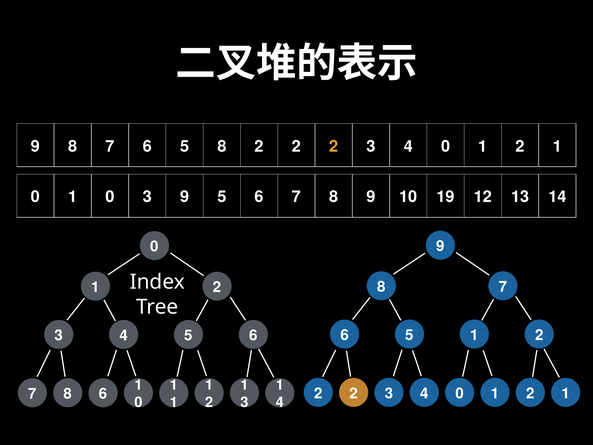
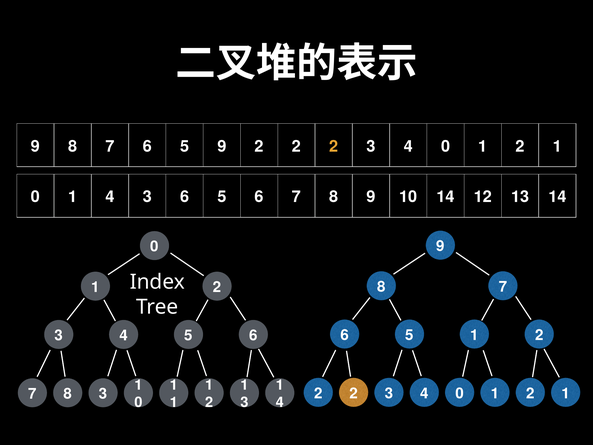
5 8: 8 -> 9 (222, 146)
0 1 0: 0 -> 4 (110, 197)
3 9: 9 -> 6 (185, 197)
10 19: 19 -> 14 (446, 197)
8 6: 6 -> 3 (103, 394)
